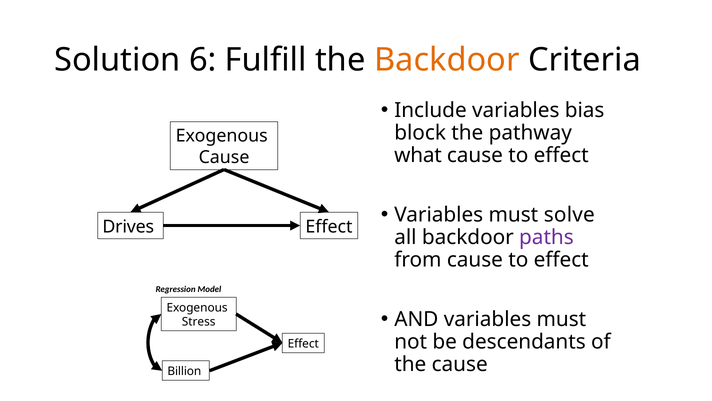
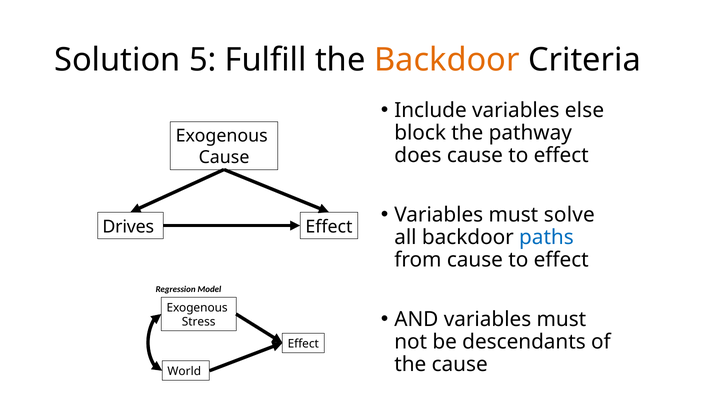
6: 6 -> 5 (203, 60)
bias: bias -> else (584, 110)
what: what -> does (418, 155)
paths colour: purple -> blue (546, 237)
Billion: Billion -> World (184, 371)
